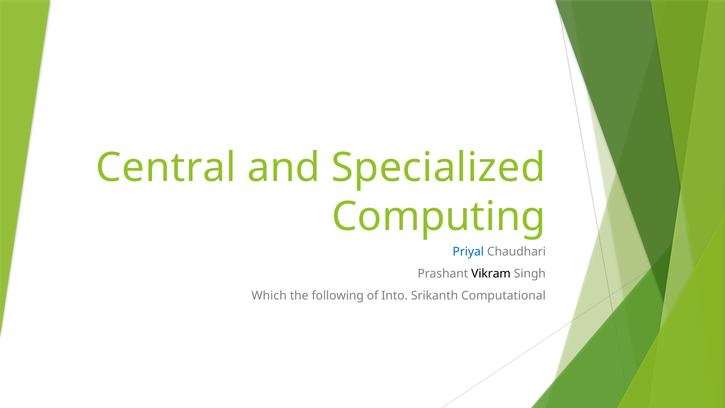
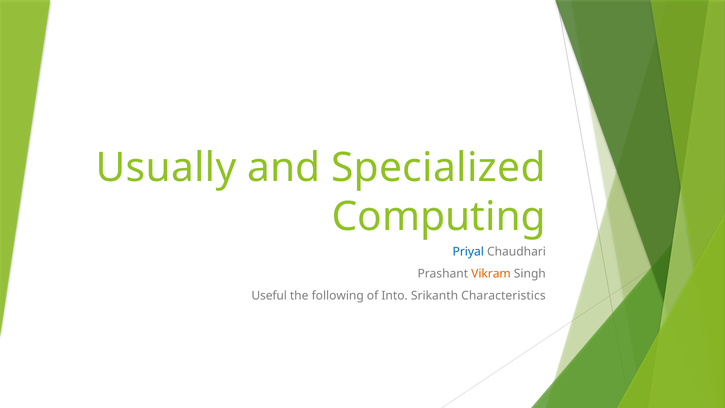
Central: Central -> Usually (166, 168)
Vikram colour: black -> orange (491, 274)
Which: Which -> Useful (269, 296)
Computational: Computational -> Characteristics (503, 296)
